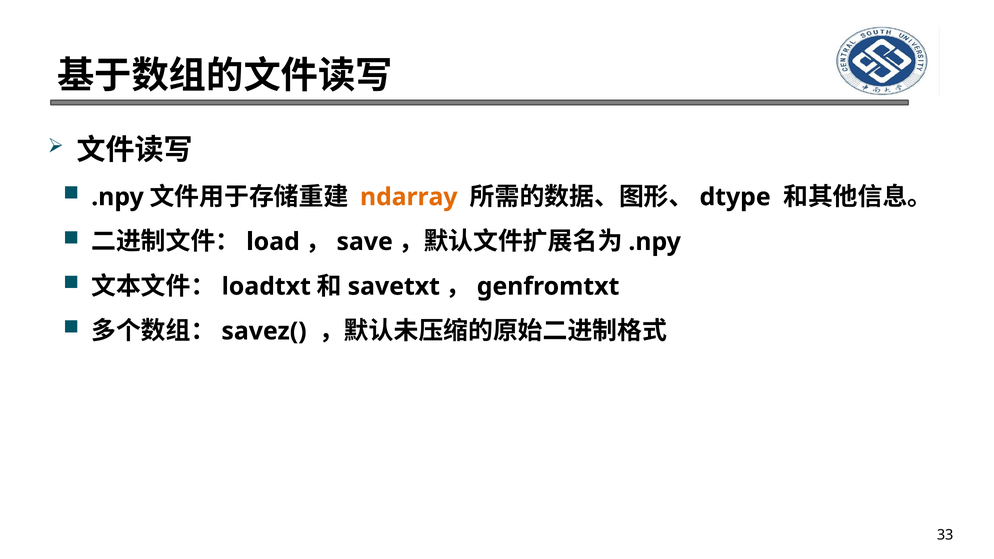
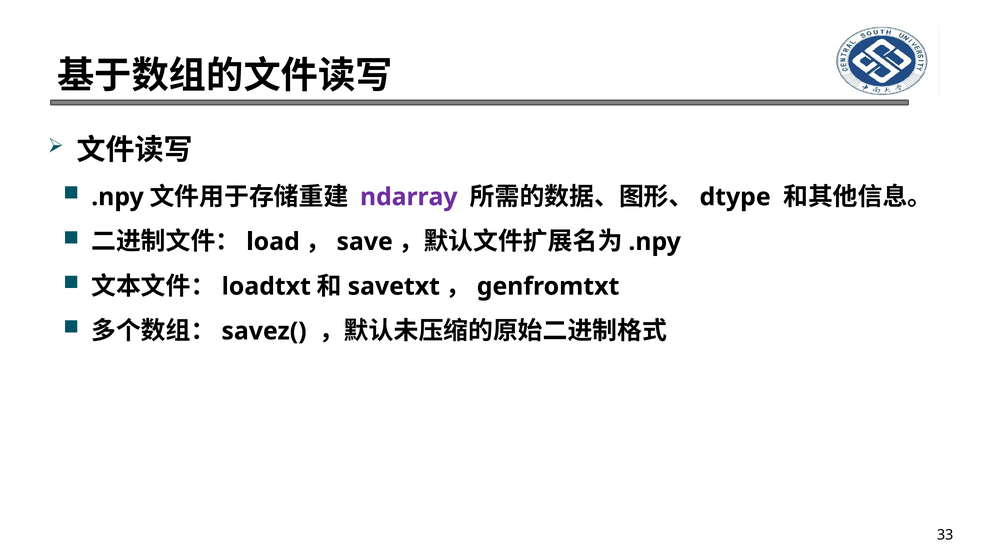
ndarray colour: orange -> purple (409, 197)
